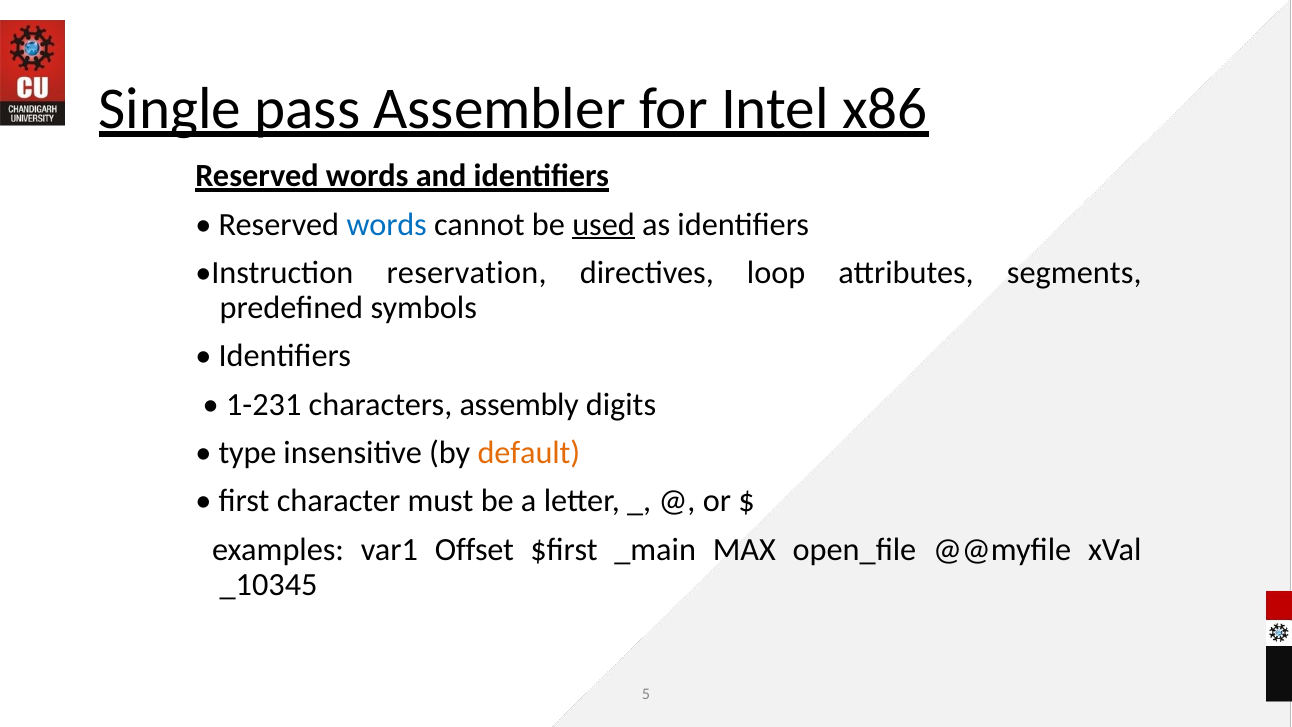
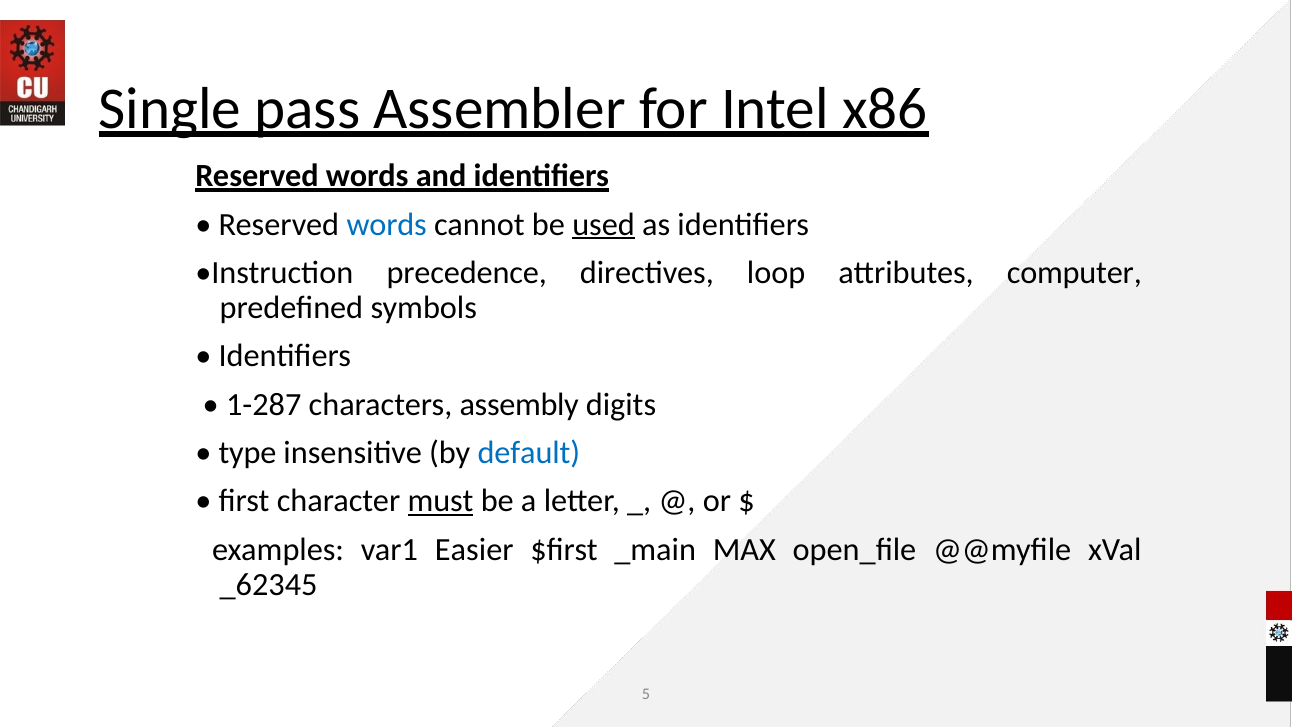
reservation: reservation -> precedence (467, 273)
segments: segments -> computer (1074, 273)
1-231: 1-231 -> 1-287 (264, 404)
default colour: orange -> blue (529, 453)
must underline: none -> present (441, 501)
Offset: Offset -> Easier (474, 549)
_10345: _10345 -> _62345 (269, 584)
